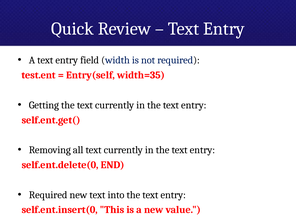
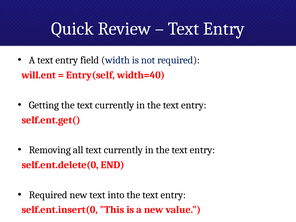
test.ent: test.ent -> will.ent (39, 75)
width=35: width=35 -> width=40 (141, 75)
